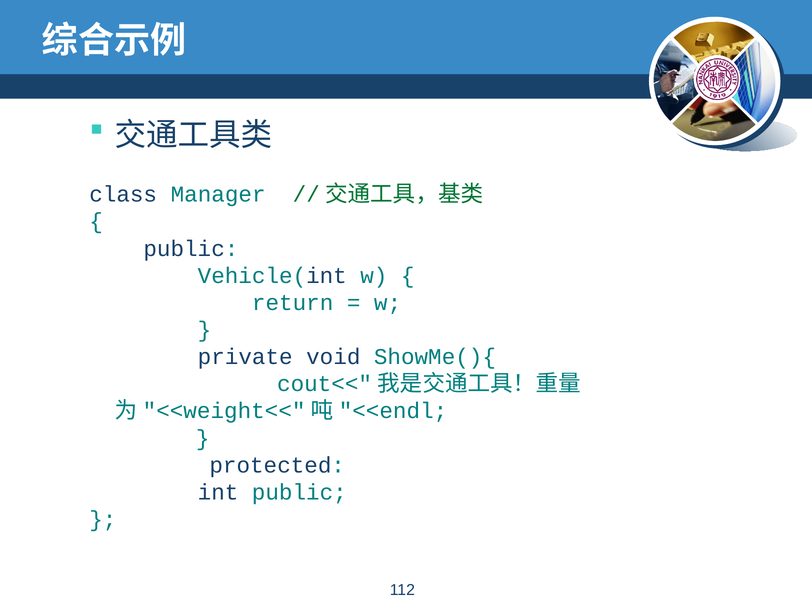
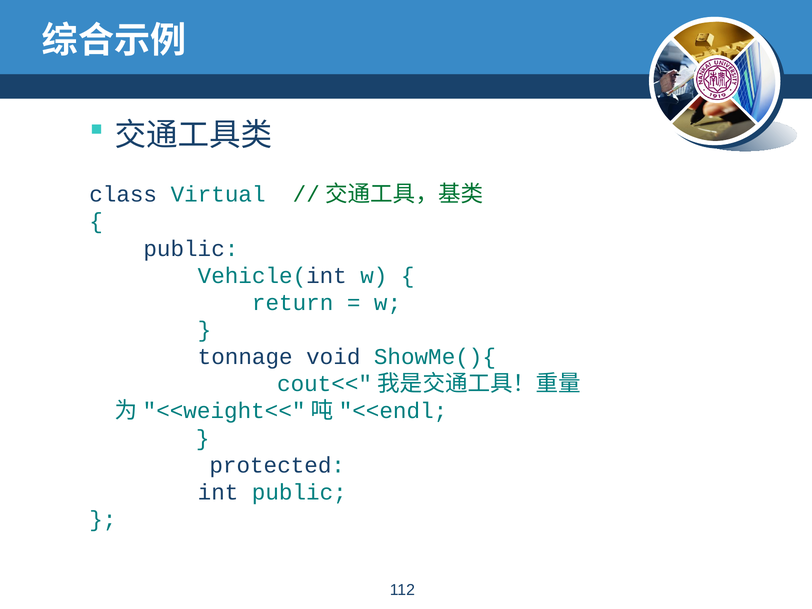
Manager: Manager -> Virtual (218, 194)
private: private -> tonnage (245, 357)
